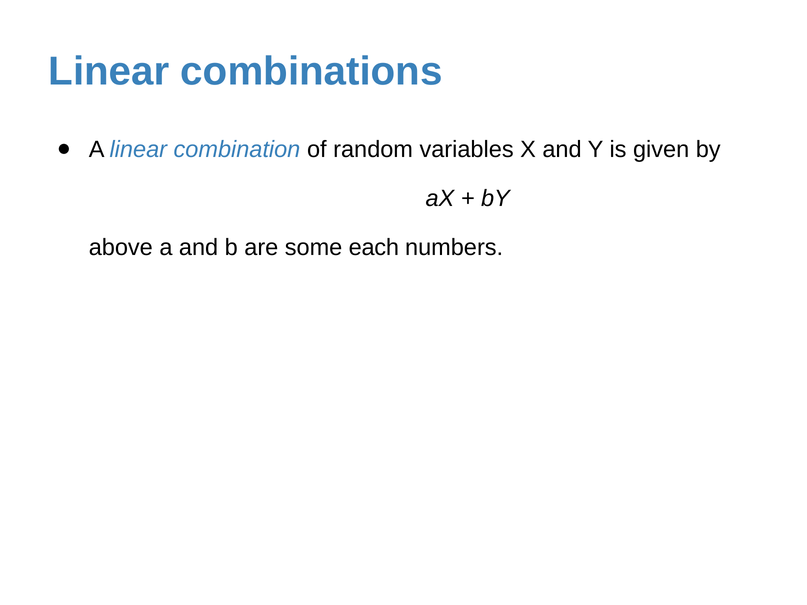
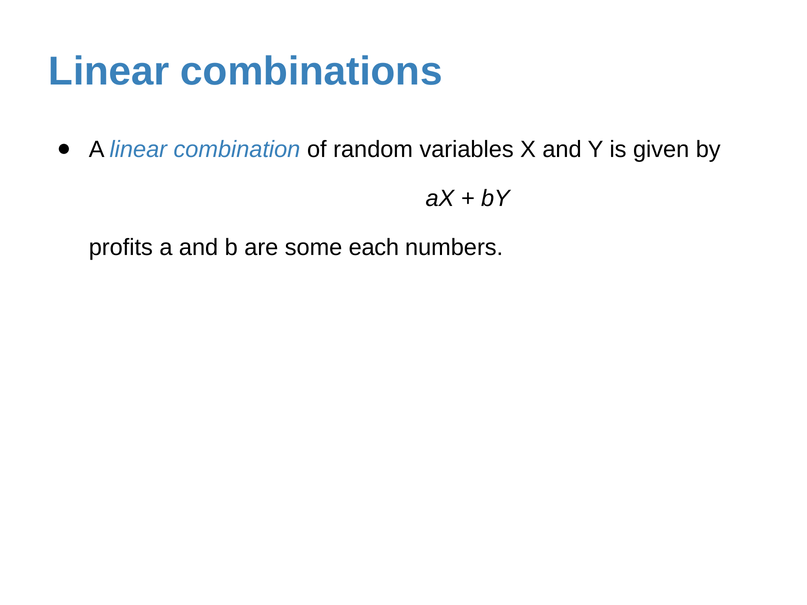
above: above -> profits (121, 248)
